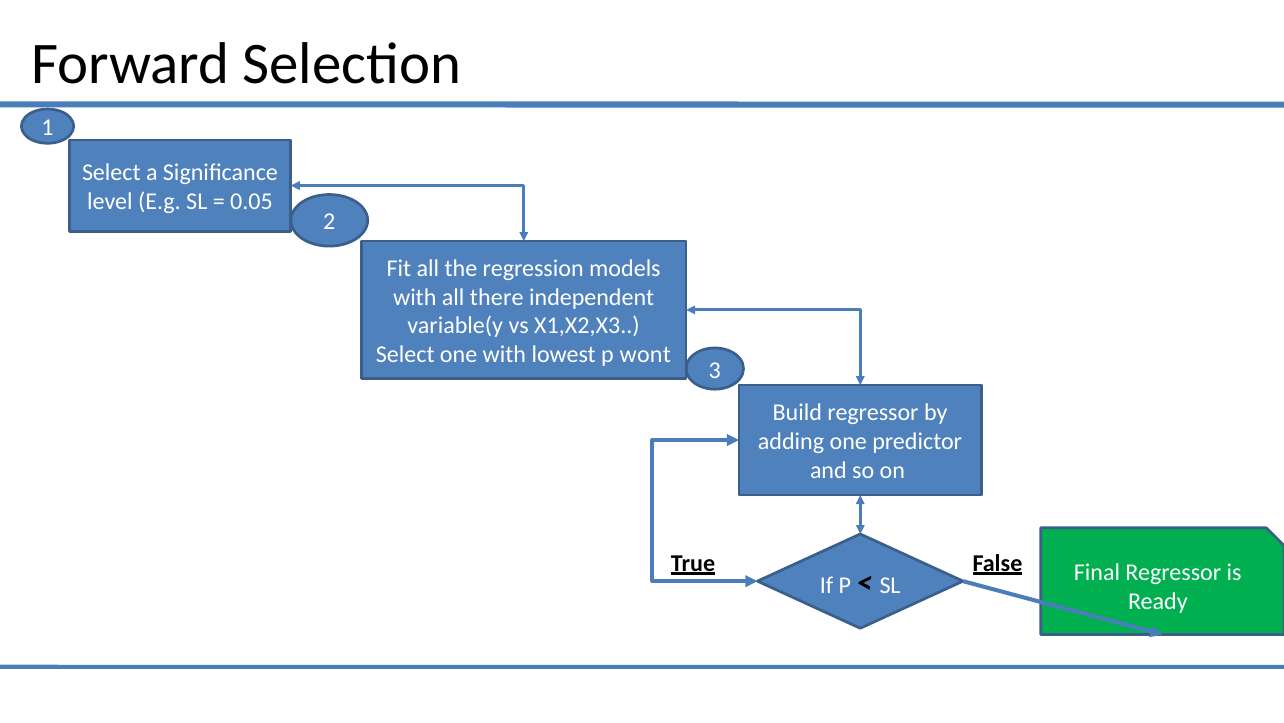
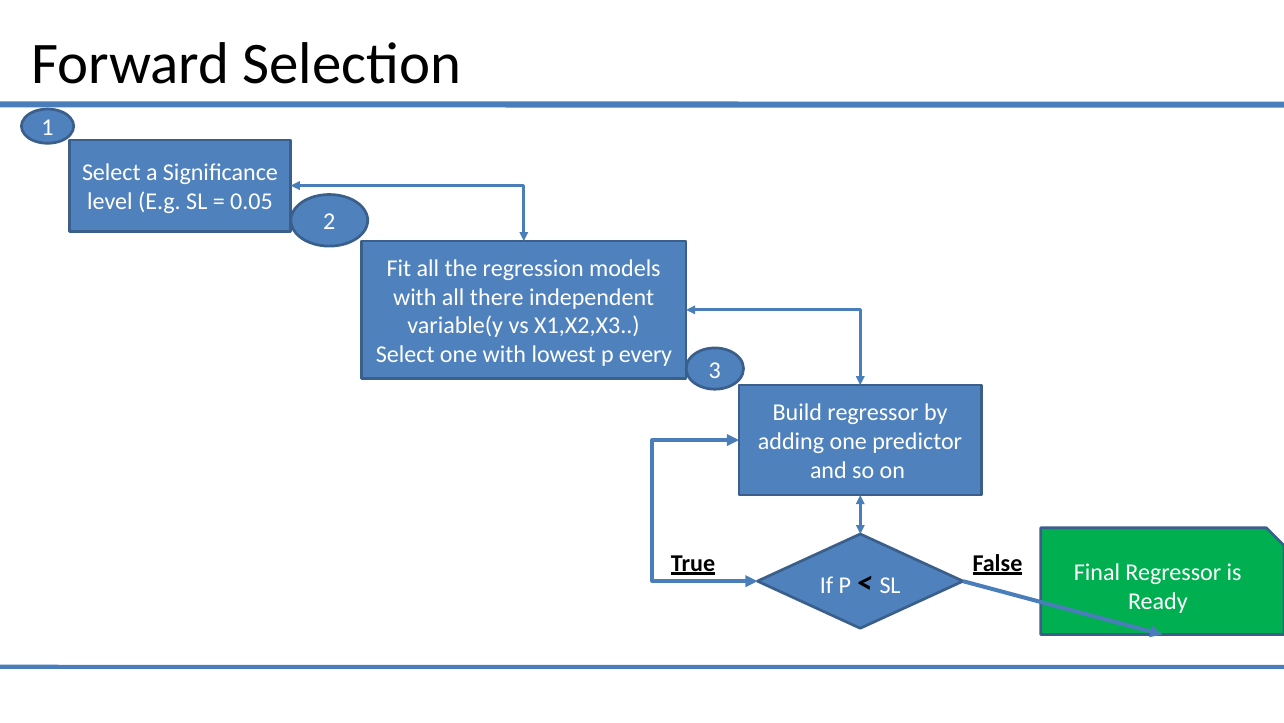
wont: wont -> every (646, 355)
